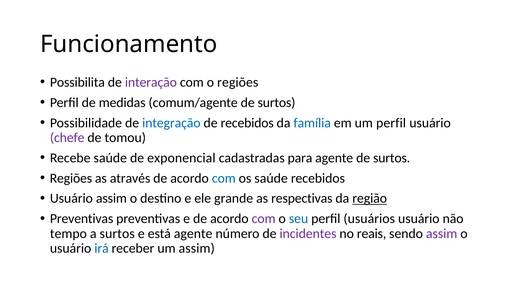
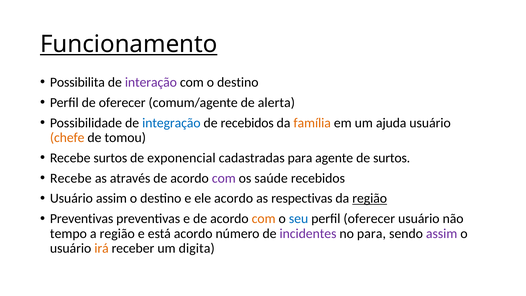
Funcionamento underline: none -> present (129, 44)
com o regiões: regiões -> destino (238, 82)
de medidas: medidas -> oferecer (122, 102)
comum/agente de surtos: surtos -> alerta (276, 102)
família colour: blue -> orange (312, 123)
um perfil: perfil -> ajuda (391, 123)
chefe colour: purple -> orange (67, 138)
Recebe saúde: saúde -> surtos (110, 158)
Regiões: Regiões -> Recebe (71, 178)
com colour: blue -> purple (224, 178)
ele grande: grande -> acordo (234, 198)
com colour: purple -> orange (264, 219)
perfil usuários: usuários -> oferecer (369, 219)
a surtos: surtos -> região (117, 233)
está agente: agente -> acordo (193, 233)
no reais: reais -> para (371, 233)
irá colour: blue -> orange (102, 248)
um assim: assim -> digita (197, 248)
